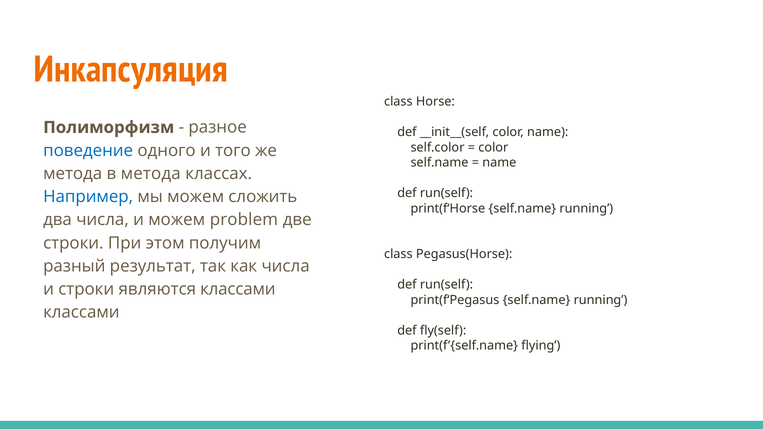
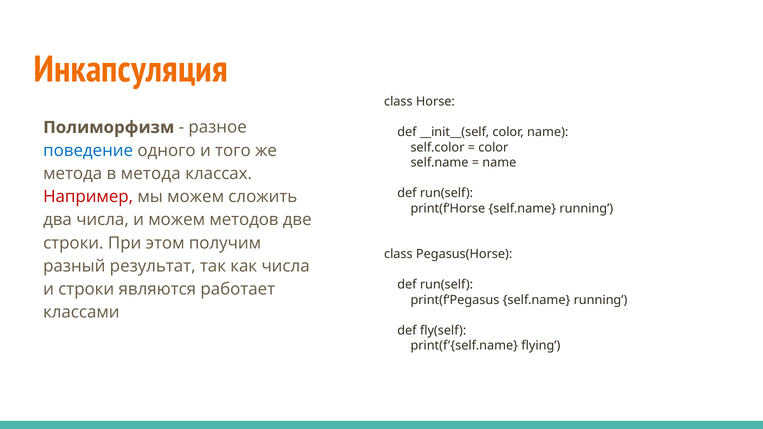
Например colour: blue -> red (88, 197)
problem: problem -> методов (244, 220)
являются классами: классами -> работает (238, 289)
